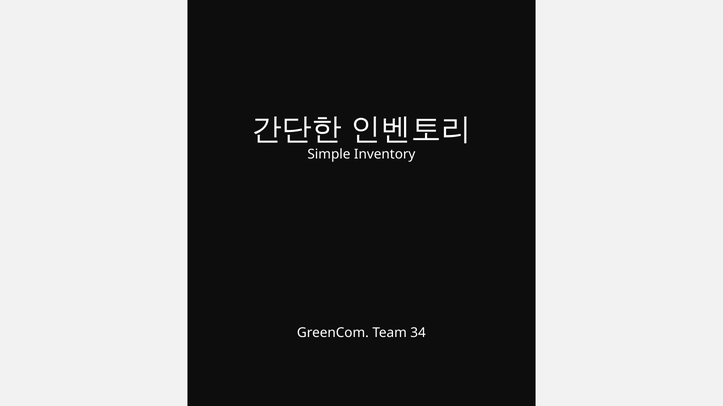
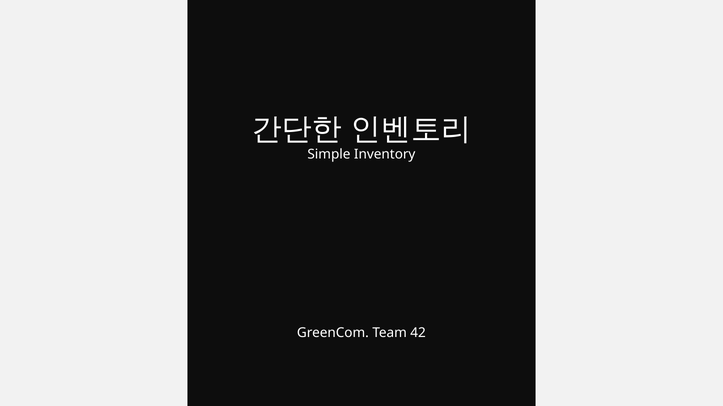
34: 34 -> 42 (418, 333)
